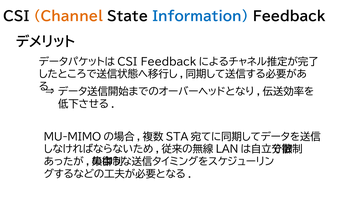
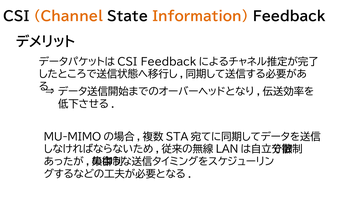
Information colour: blue -> orange (200, 16)
